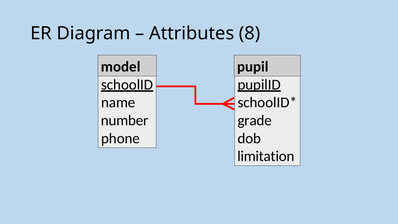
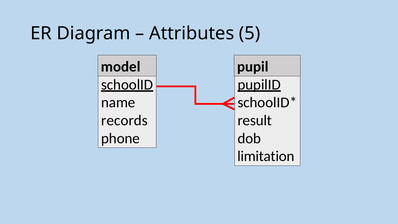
8: 8 -> 5 (250, 33)
number: number -> records (124, 120)
grade: grade -> result (255, 120)
